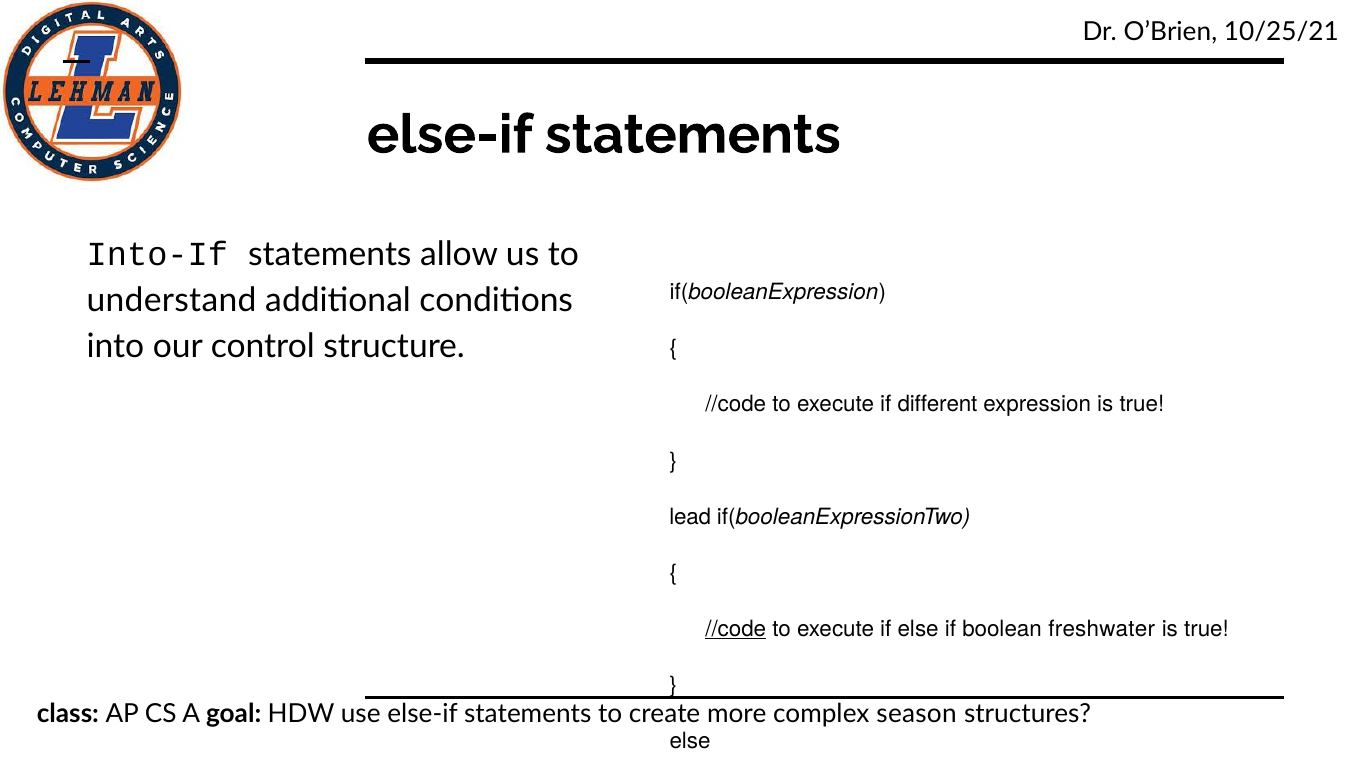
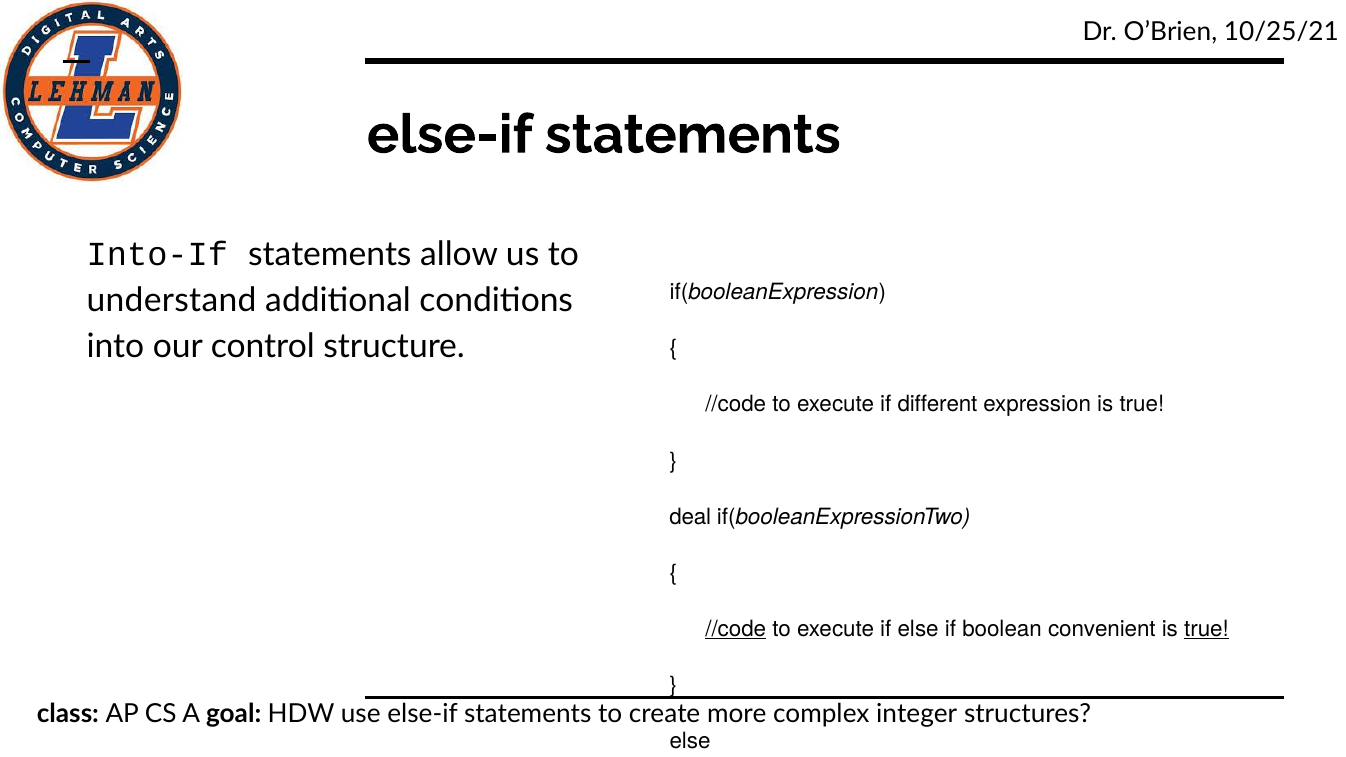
lead: lead -> deal (690, 517)
freshwater: freshwater -> convenient (1102, 629)
true underline: none -> present (1207, 629)
season: season -> integer (917, 714)
